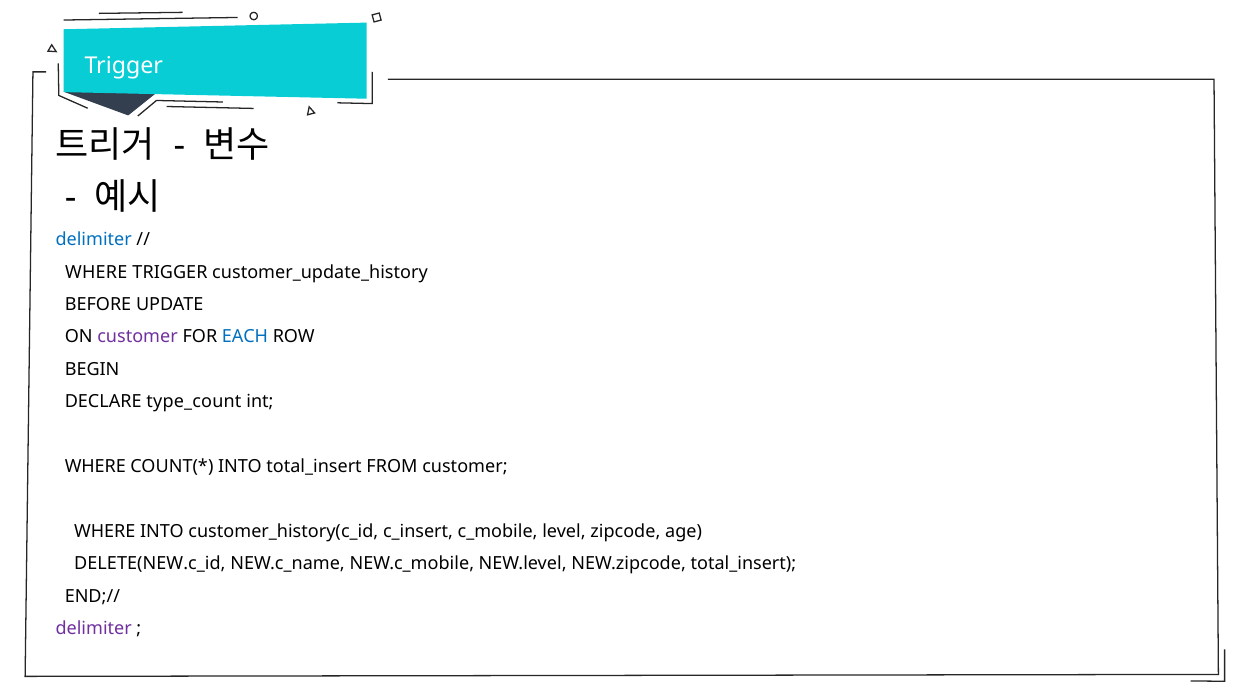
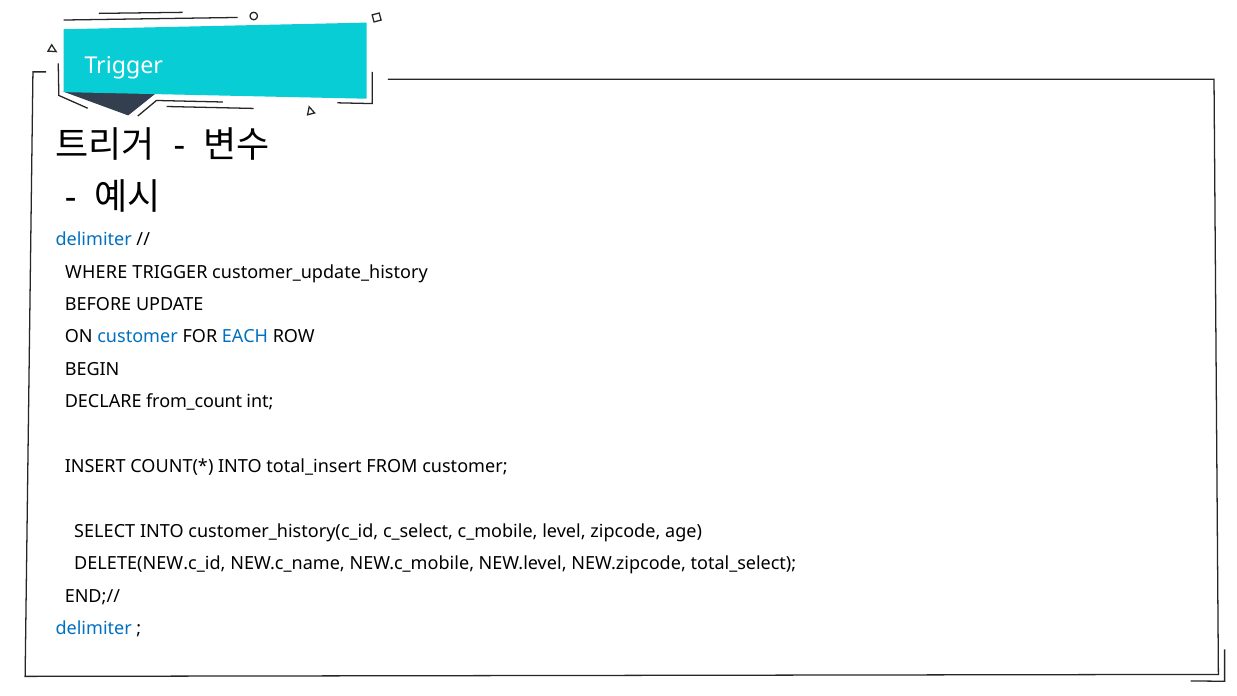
customer colour: purple -> blue (138, 337)
type_count: type_count -> from_count (194, 402)
WHERE: WHERE -> INSERT (95, 466)
WHERE: WHERE -> SELECT (105, 531)
c_insert: c_insert -> c_select (418, 531)
NEW.zipcode total_insert: total_insert -> total_select (743, 564)
delimiter colour: purple -> blue (94, 628)
